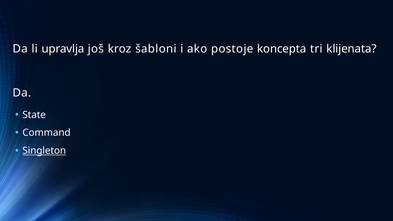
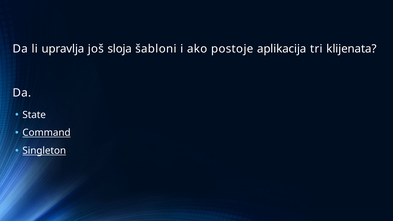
kroz: kroz -> sloja (120, 49)
koncepta: koncepta -> aplikacija (282, 49)
Command underline: none -> present (46, 133)
